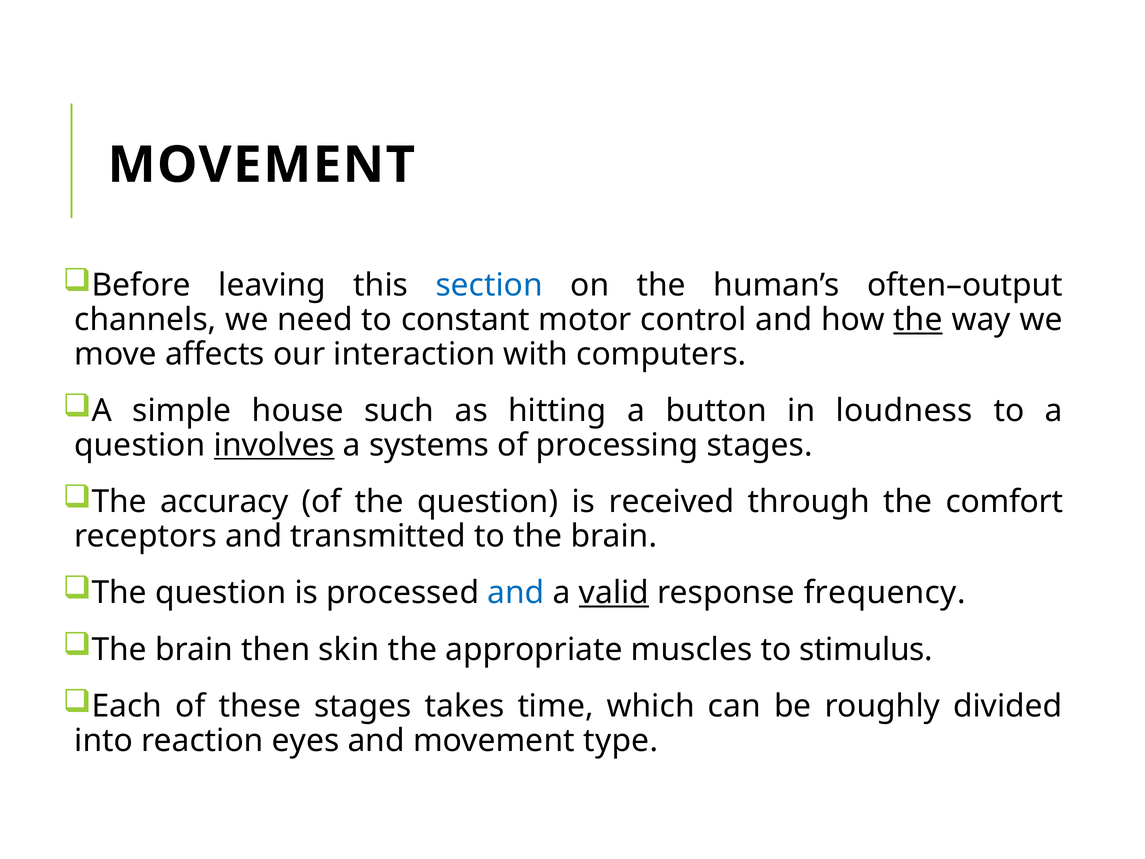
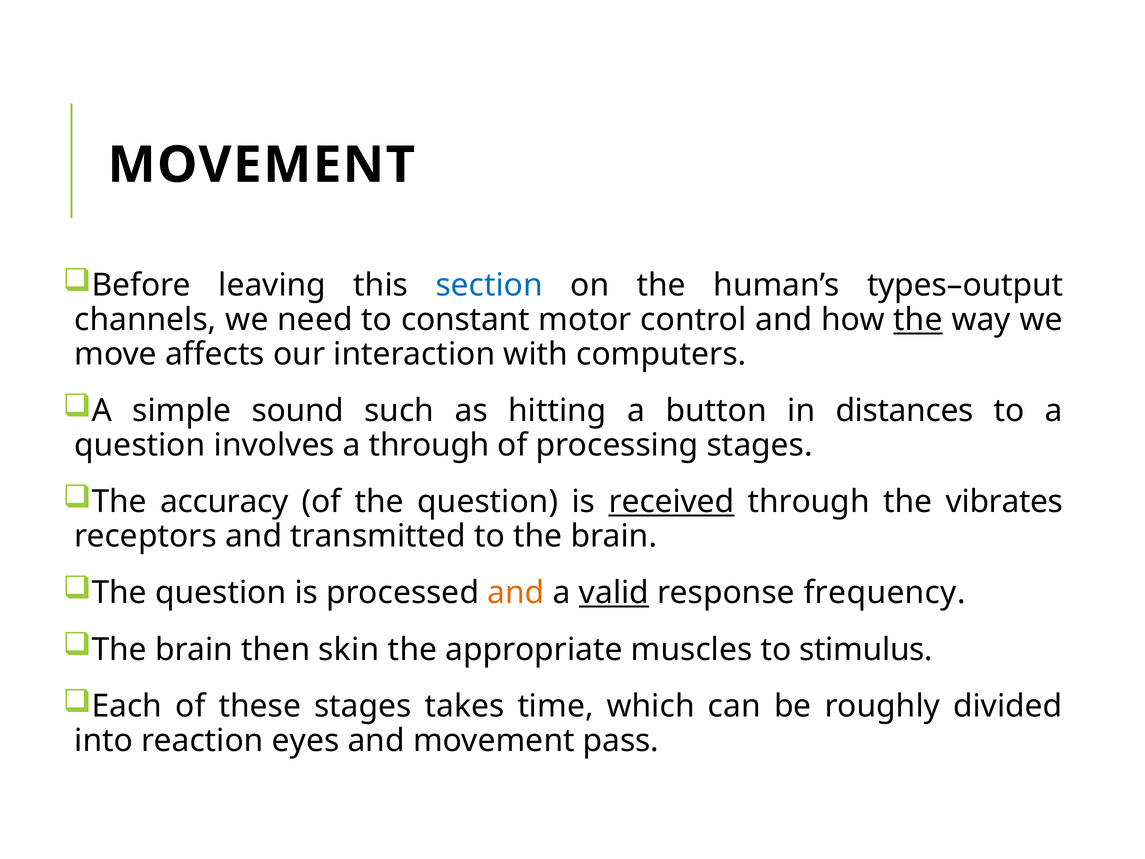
often–output: often–output -> types–output (965, 285)
house: house -> sound (298, 411)
loudness: loudness -> distances (905, 411)
involves underline: present -> none (274, 445)
a systems: systems -> through (429, 445)
received underline: none -> present (671, 502)
comfort: comfort -> vibrates (1005, 502)
and colour: blue -> orange (516, 593)
type: type -> pass (621, 740)
